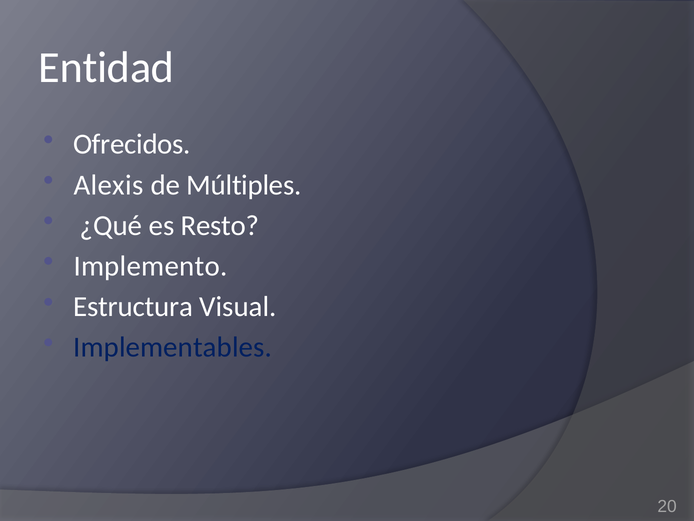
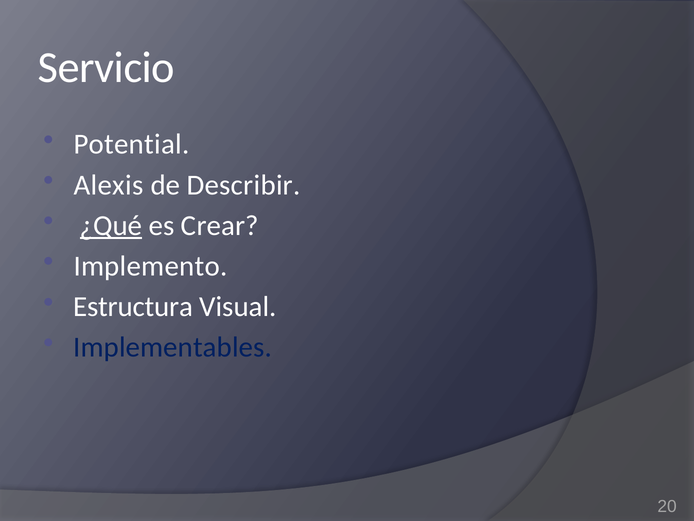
Entidad: Entidad -> Servicio (106, 67)
Ofrecidos: Ofrecidos -> Potential (132, 144)
Múltiples: Múltiples -> Describir (244, 185)
¿Qué underline: none -> present (111, 225)
Resto: Resto -> Crear (220, 225)
